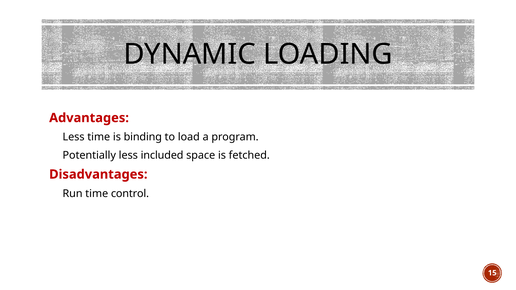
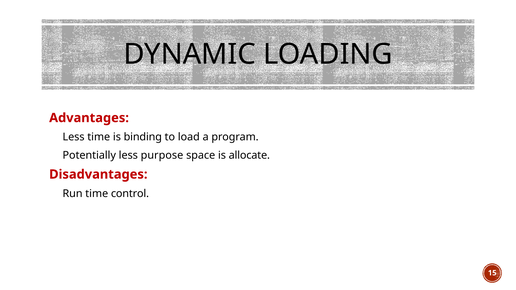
included: included -> purpose (162, 155)
fetched: fetched -> allocate (249, 155)
